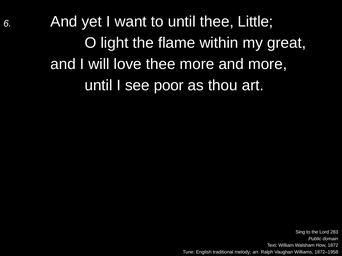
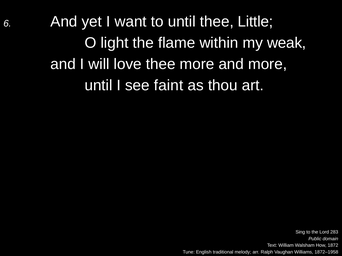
great: great -> weak (287, 43)
poor: poor -> faint (169, 85)
